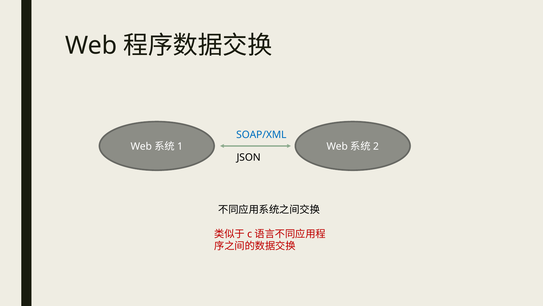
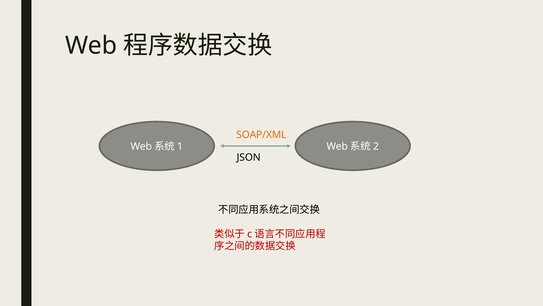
SOAP/XML colour: blue -> orange (261, 135)
